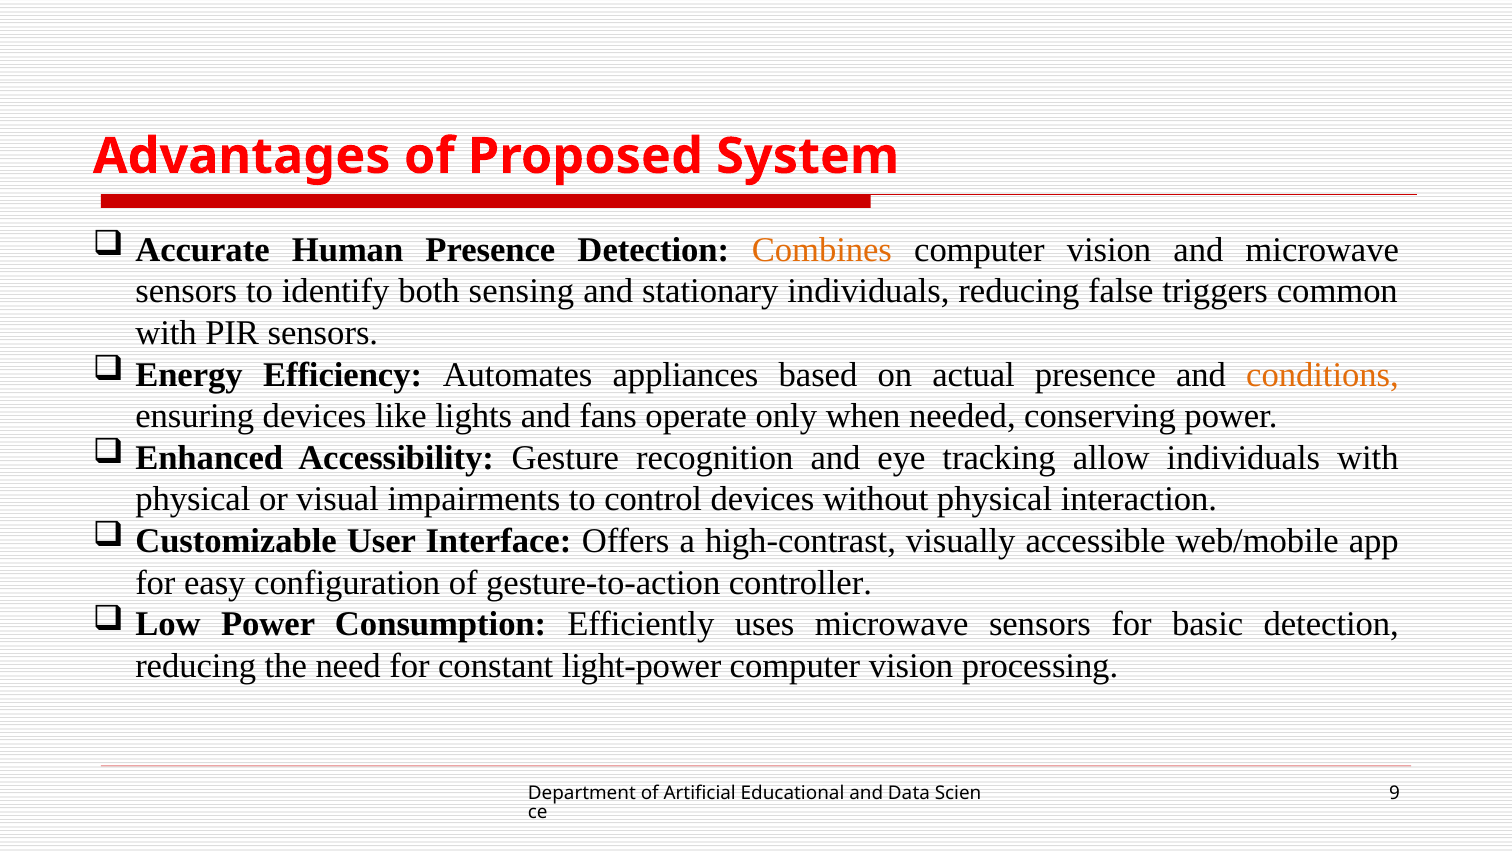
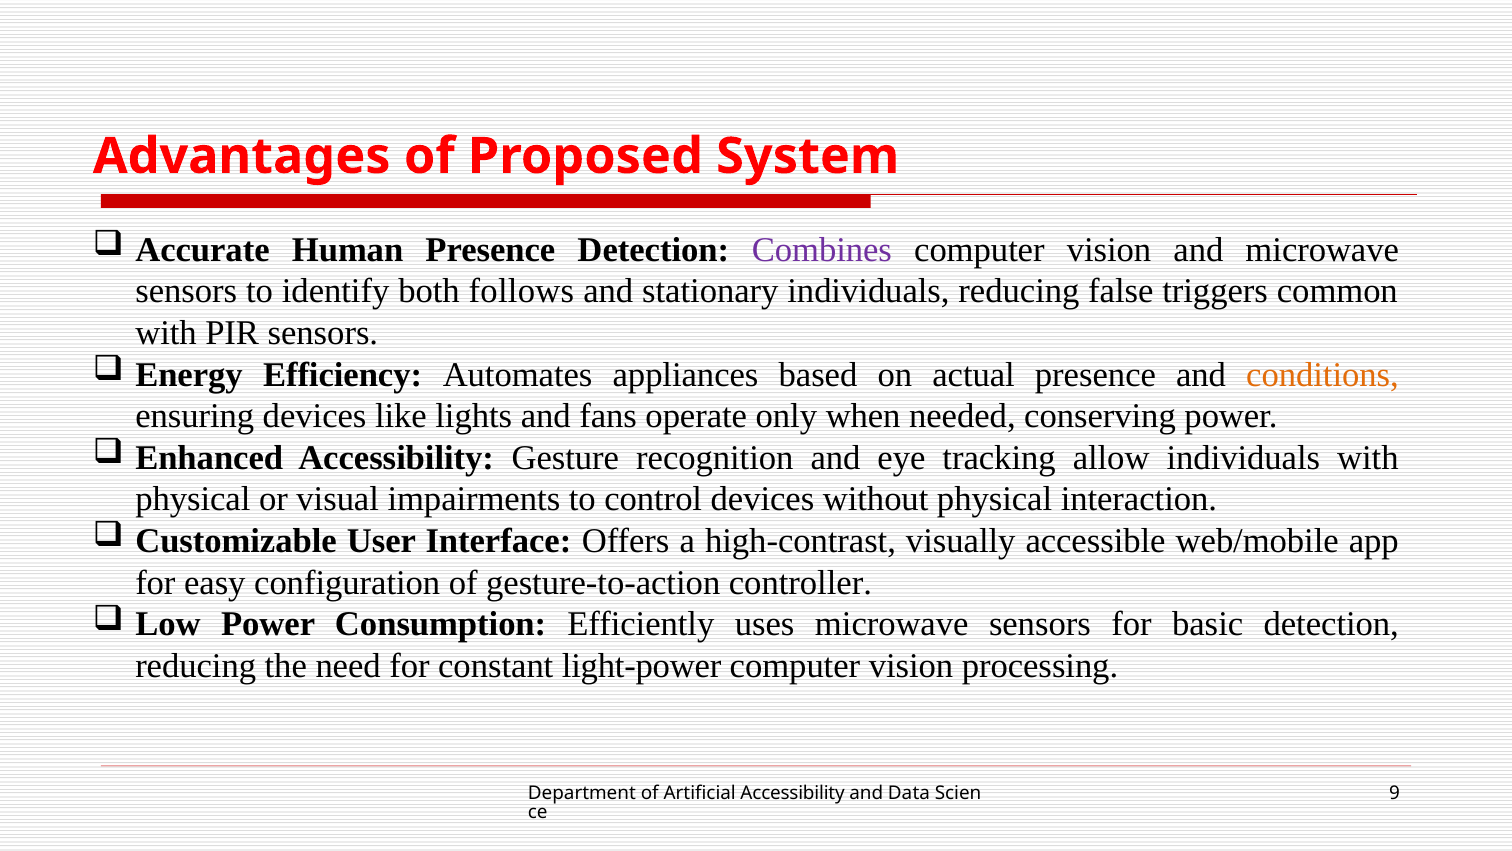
Combines colour: orange -> purple (822, 250)
sensing: sensing -> follows (521, 291)
Artificial Educational: Educational -> Accessibility (793, 793)
